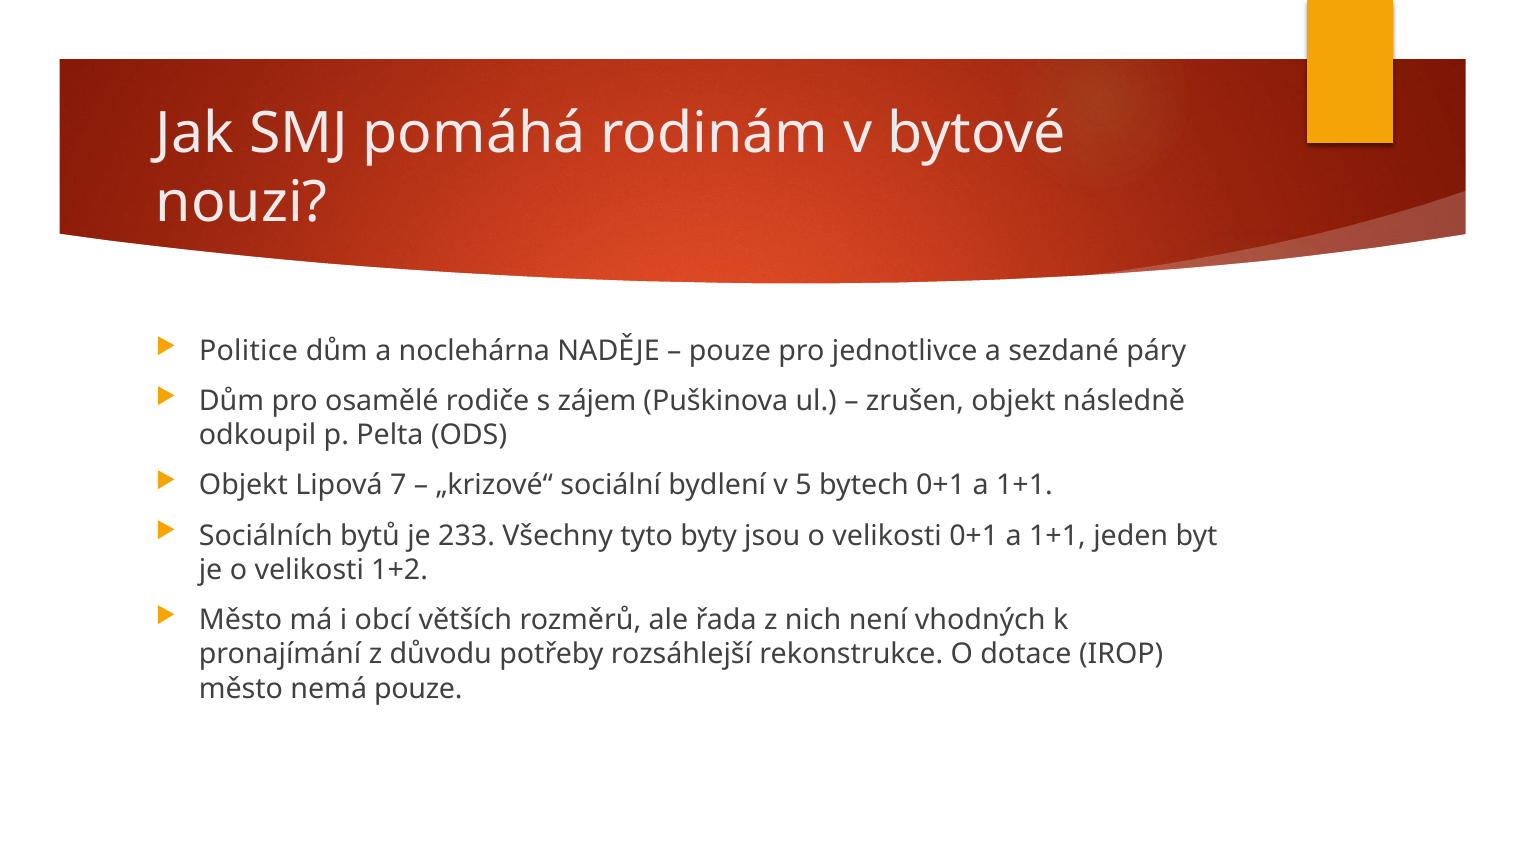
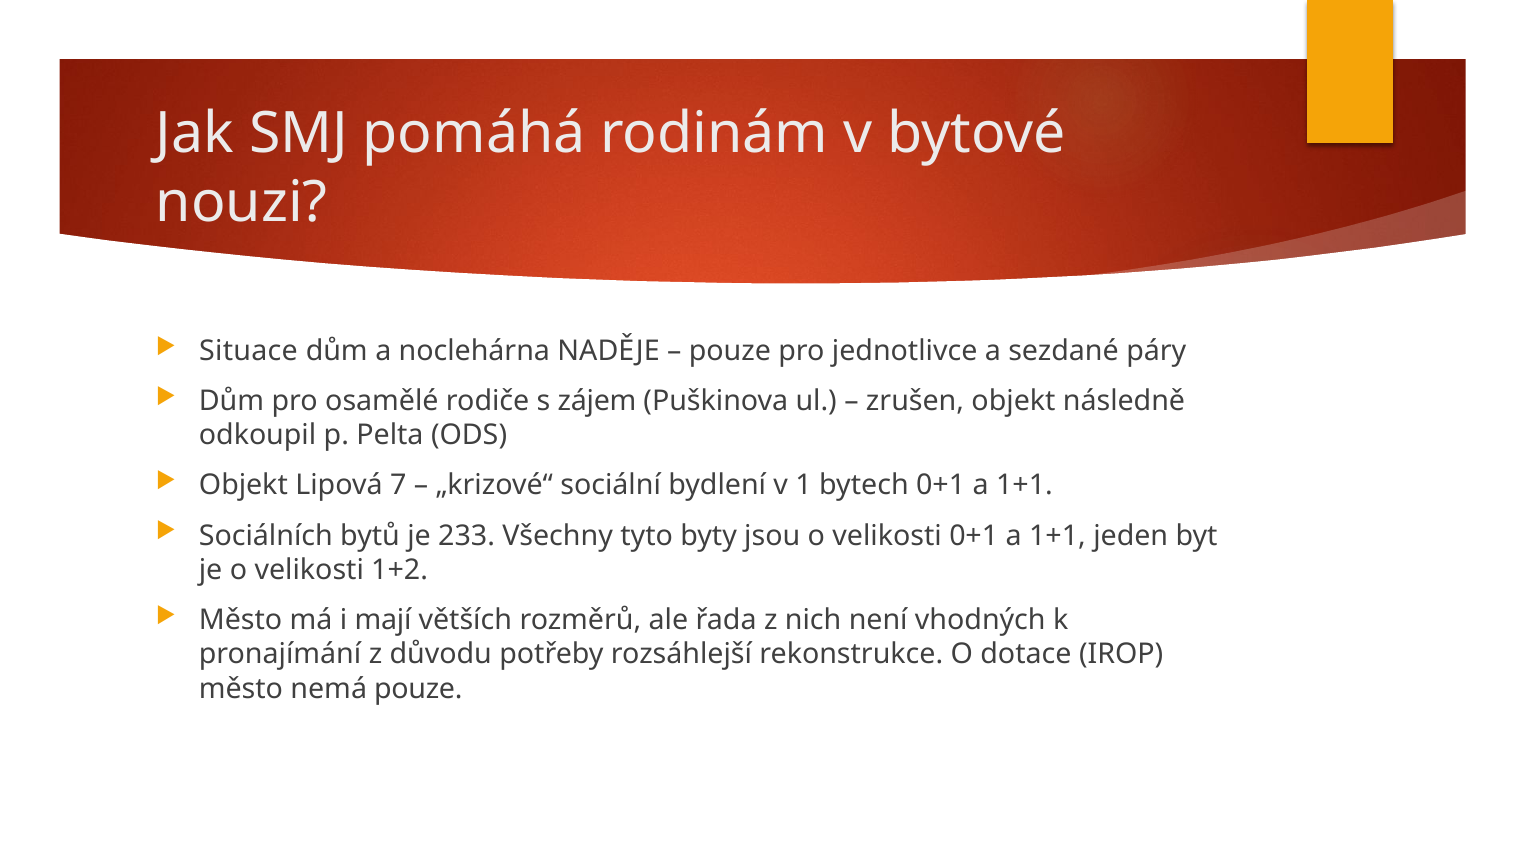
Politice: Politice -> Situace (249, 351)
5: 5 -> 1 (804, 486)
obcí: obcí -> mají (383, 620)
